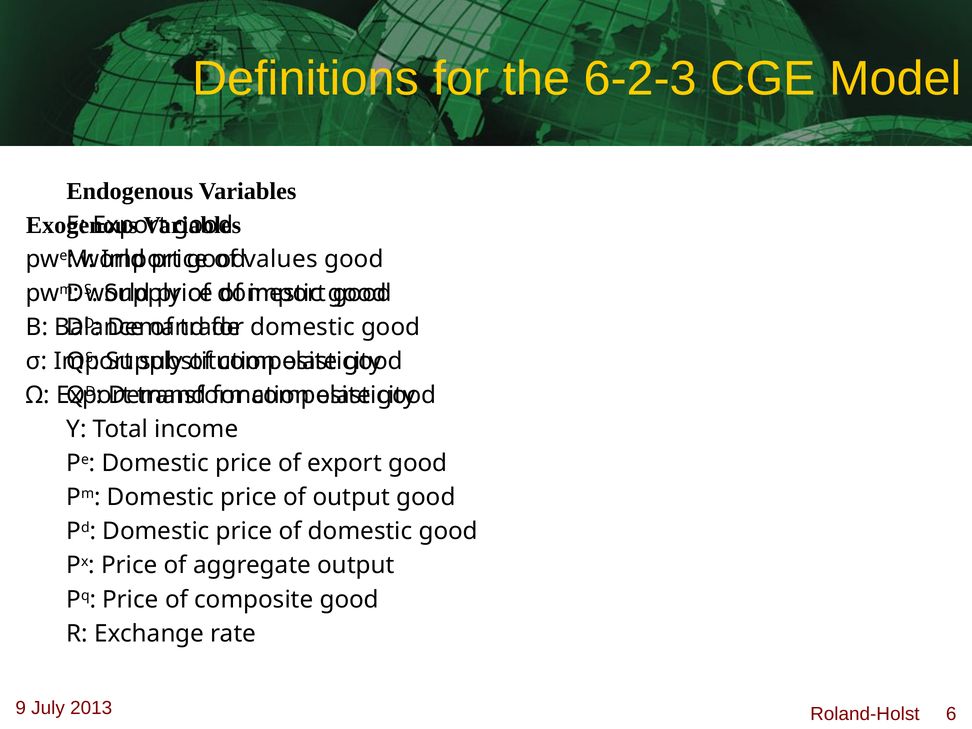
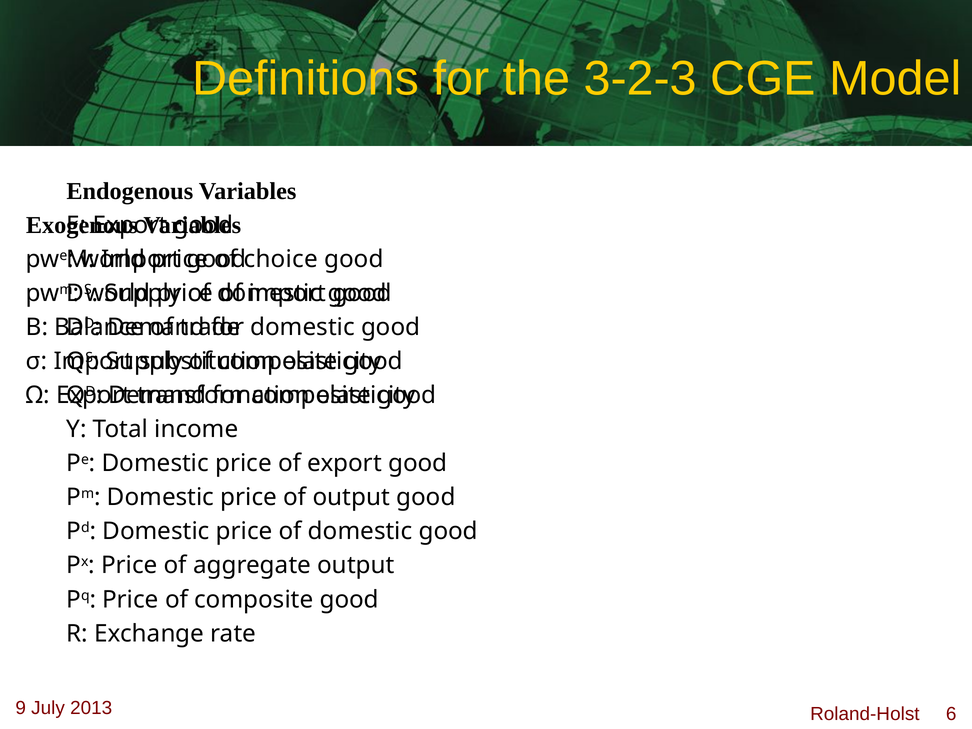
6-2-3: 6-2-3 -> 3-2-3 (640, 79)
values: values -> choice (281, 259)
